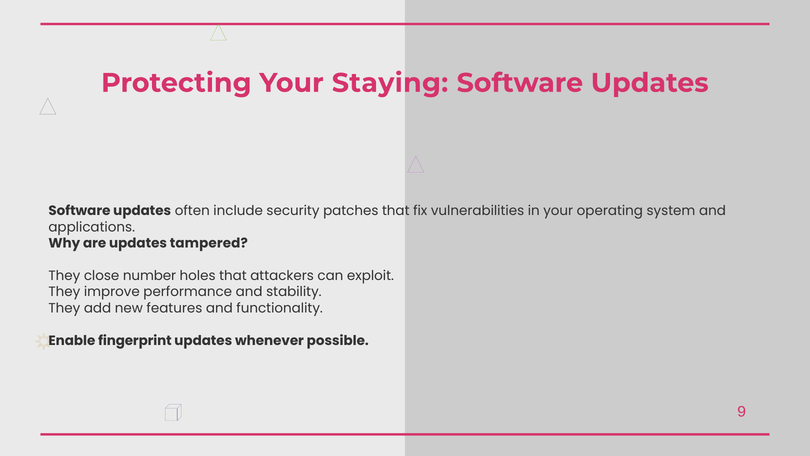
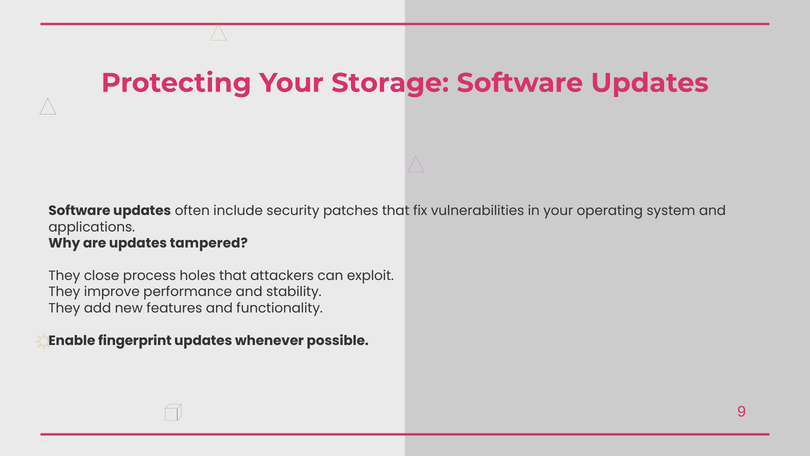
Staying: Staying -> Storage (390, 83)
number: number -> process (150, 276)
